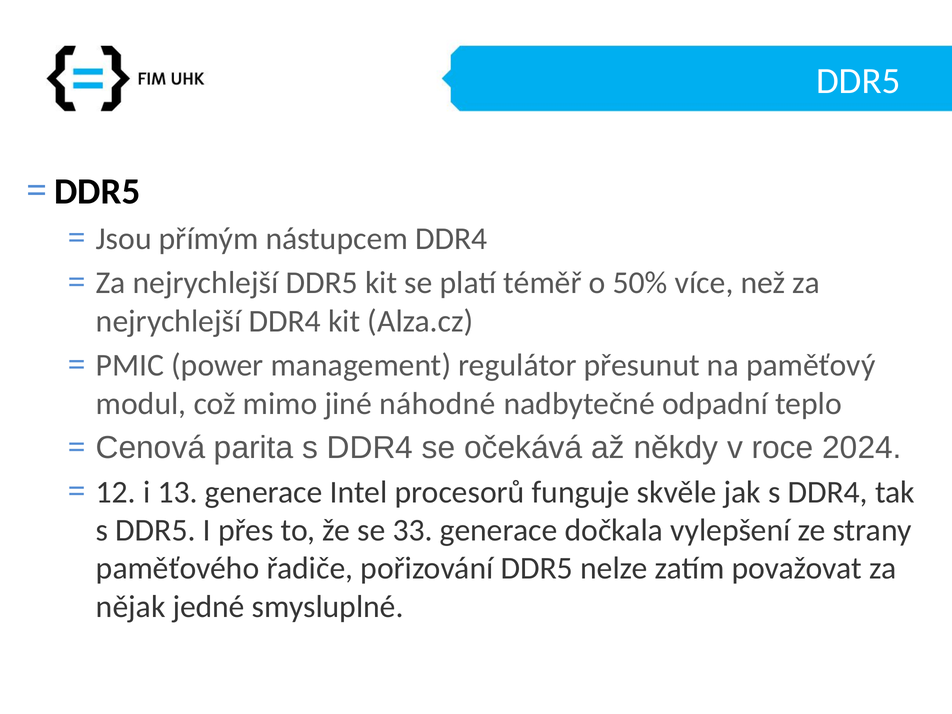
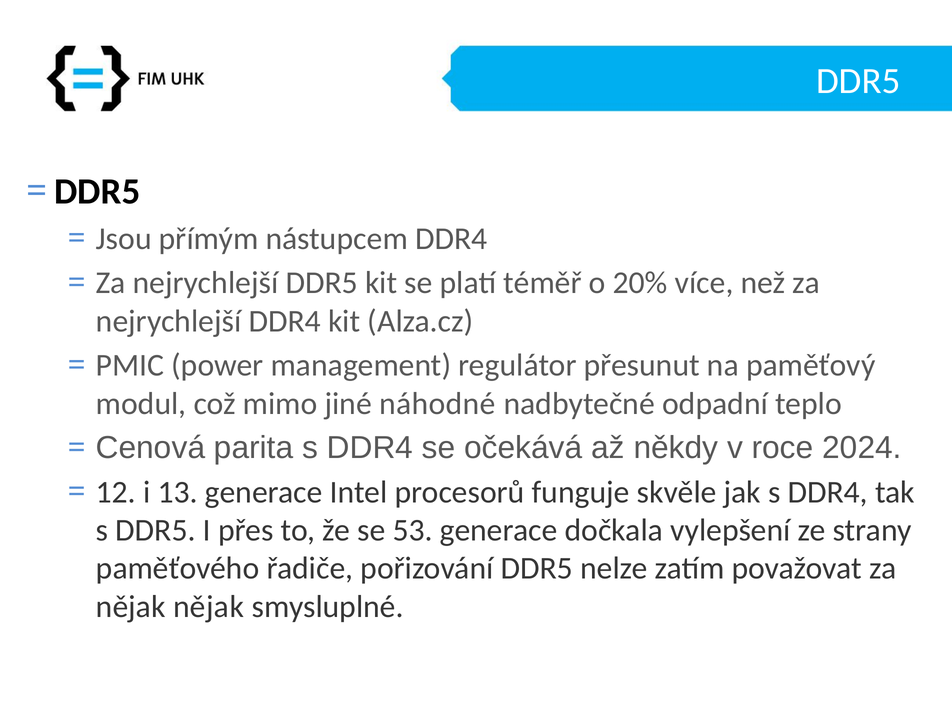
50%: 50% -> 20% (640, 283)
33: 33 -> 53 (413, 530)
nějak jedné: jedné -> nějak (208, 607)
